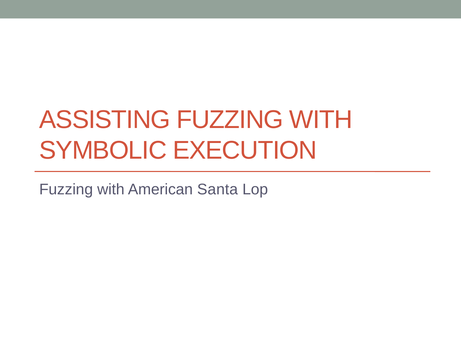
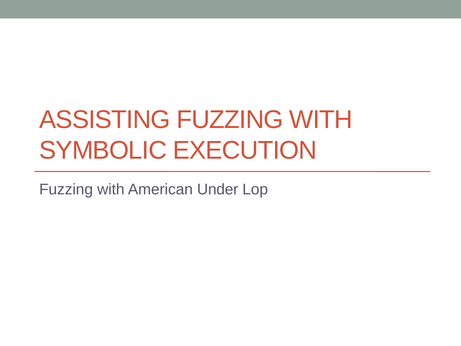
Santa: Santa -> Under (218, 189)
